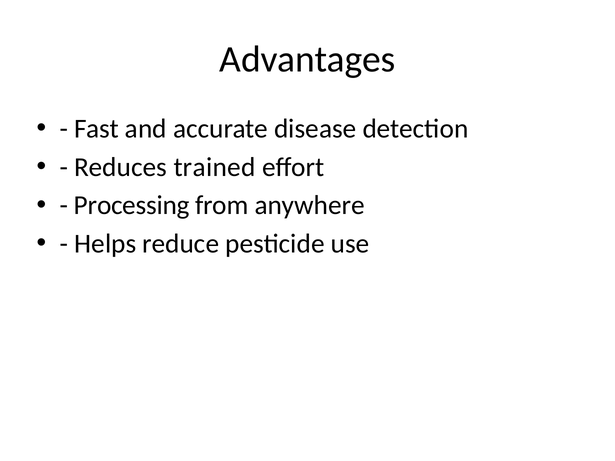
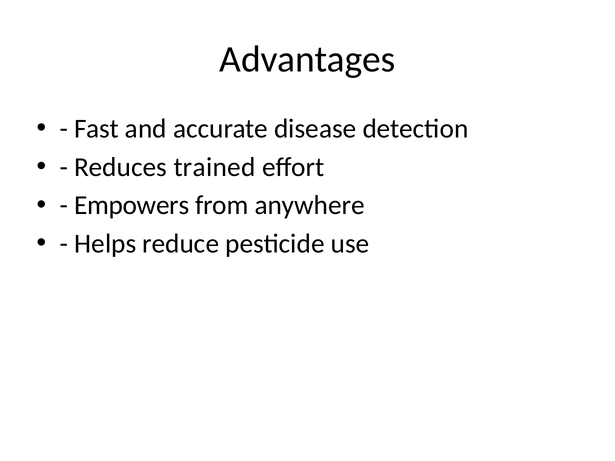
Processing: Processing -> Empowers (132, 206)
